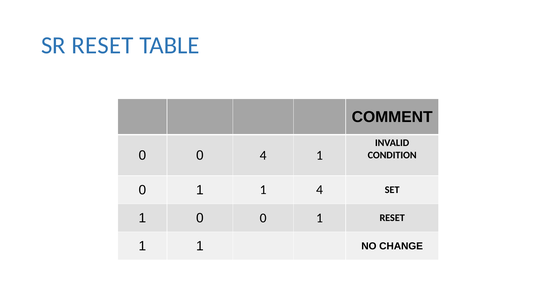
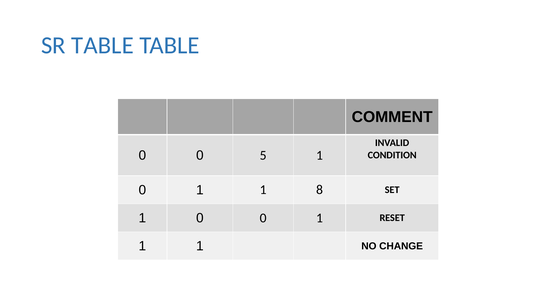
SR RESET: RESET -> TABLE (103, 45)
0 4: 4 -> 5 (263, 155)
1 4: 4 -> 8 (320, 190)
